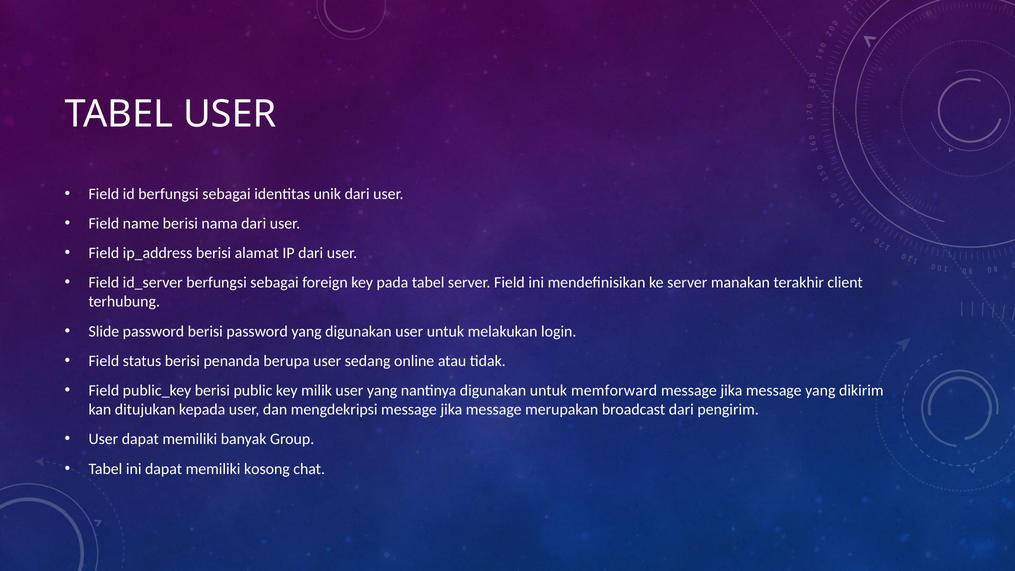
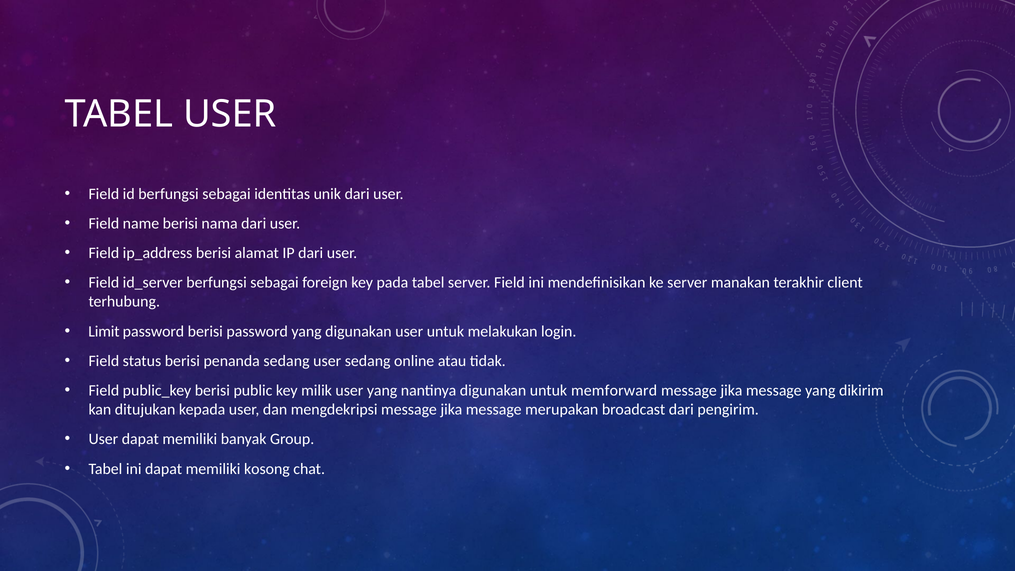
Slide: Slide -> Limit (104, 331)
penanda berupa: berupa -> sedang (287, 361)
